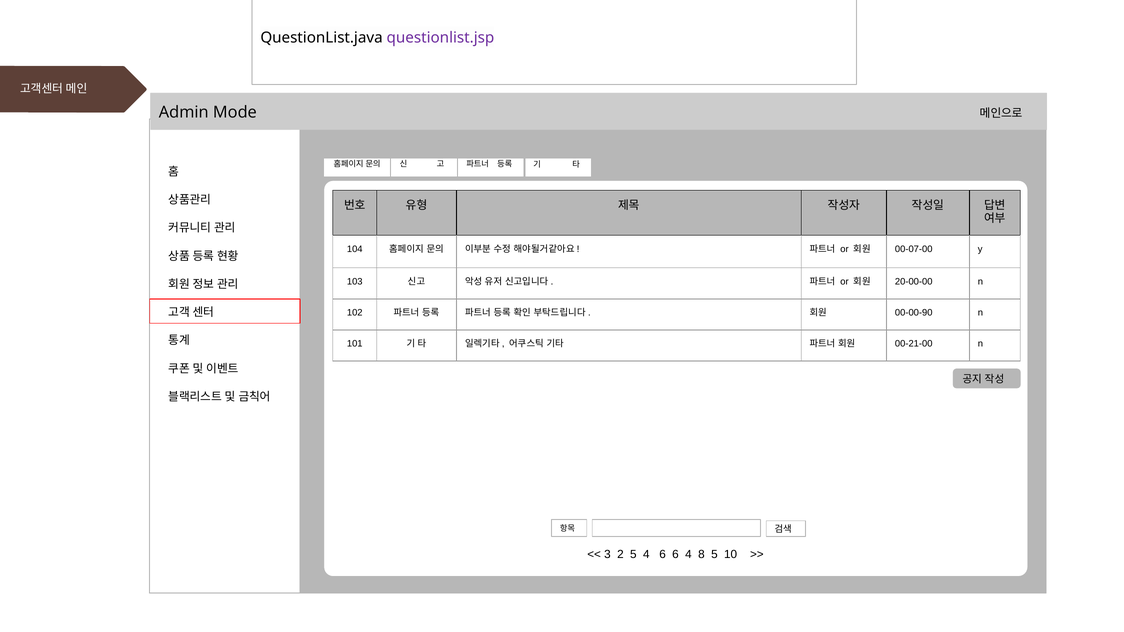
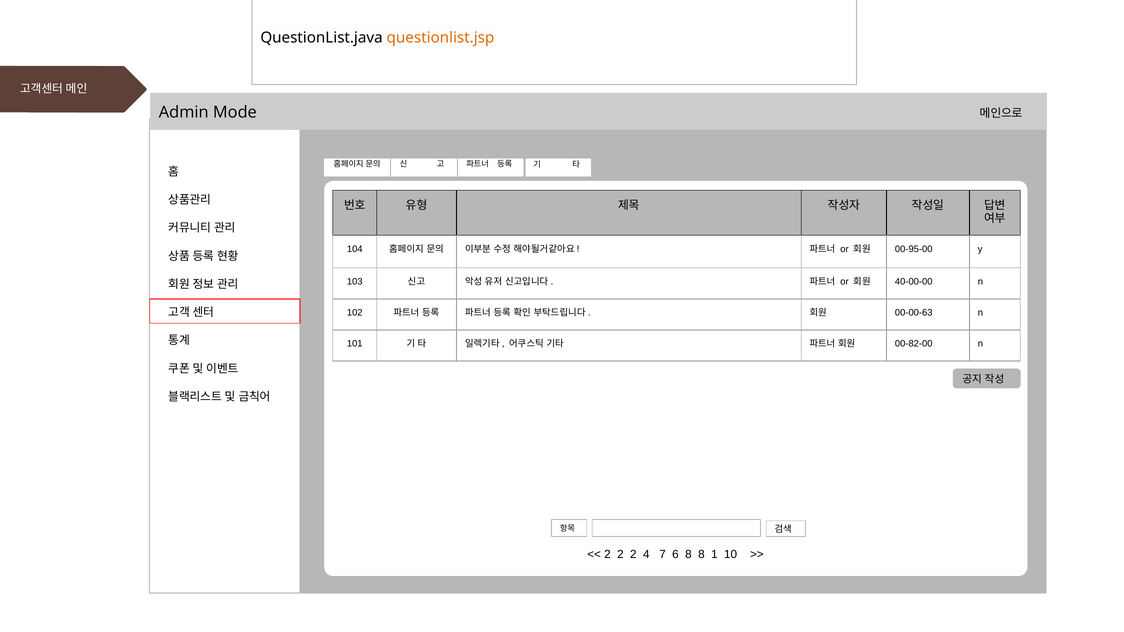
questionlist.jsp colour: purple -> orange (440, 38)
00-07-00: 00-07-00 -> 00-95-00 (914, 249)
20-00-00: 20-00-00 -> 40-00-00 (914, 282)
00-00-90: 00-00-90 -> 00-00-63 (914, 313)
00-21-00: 00-21-00 -> 00-82-00 (914, 344)
3: 3 -> 2 (607, 555)
5: 5 -> 2 (633, 555)
4 6: 6 -> 7 (663, 555)
6 4: 4 -> 8 (688, 555)
8 5: 5 -> 1 (714, 555)
